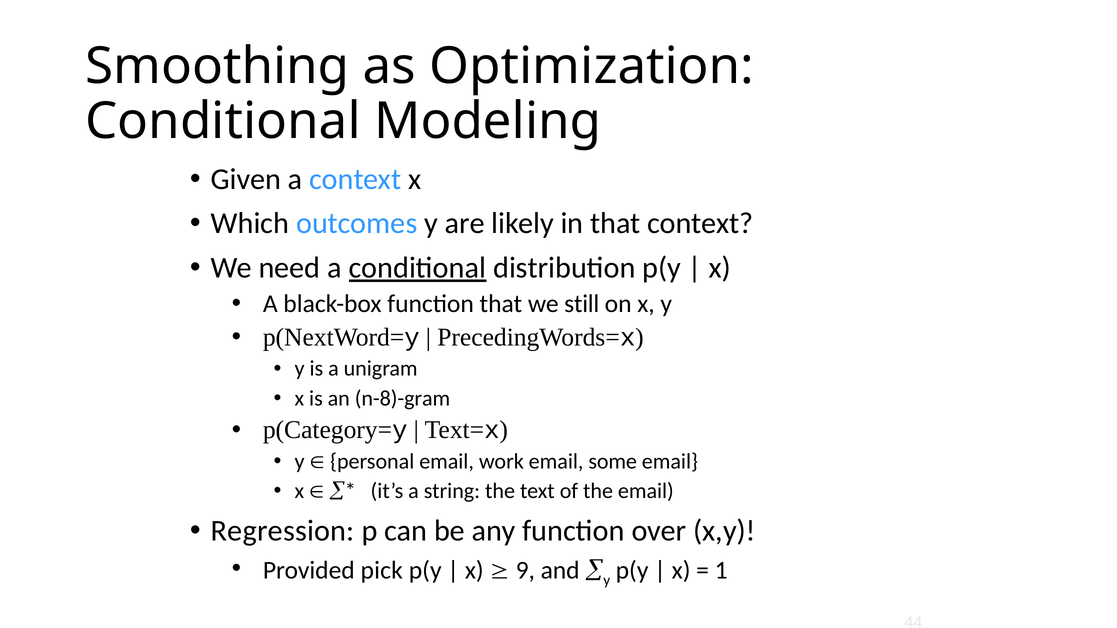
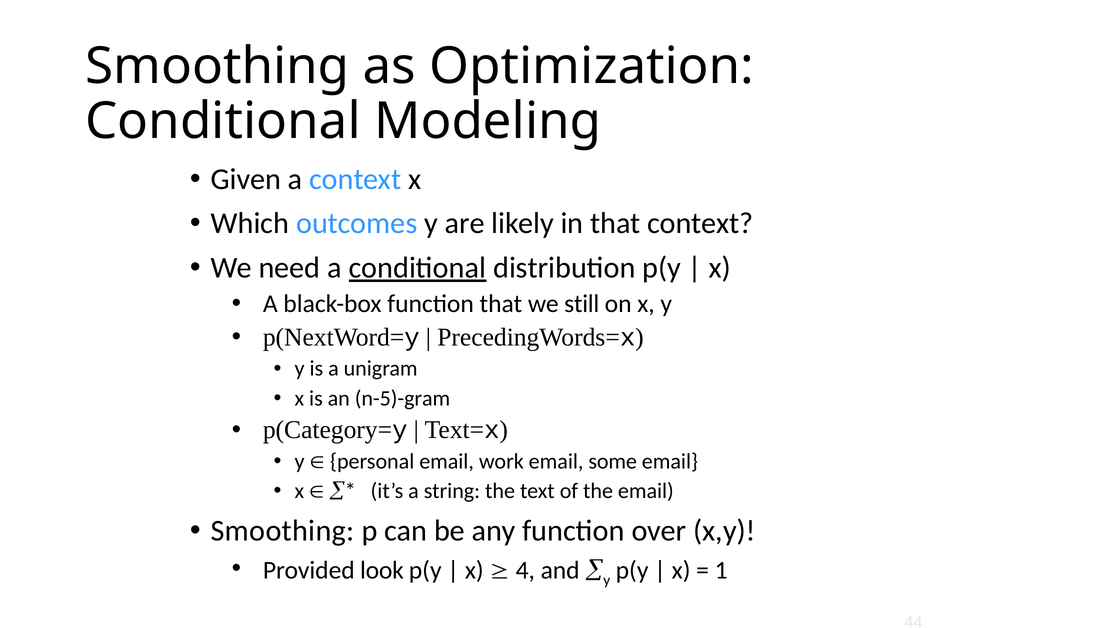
n-8)-gram: n-8)-gram -> n-5)-gram (403, 399)
Regression: Regression -> Smoothing (283, 531)
pick: pick -> look (382, 570)
9: 9 -> 4 (525, 570)
